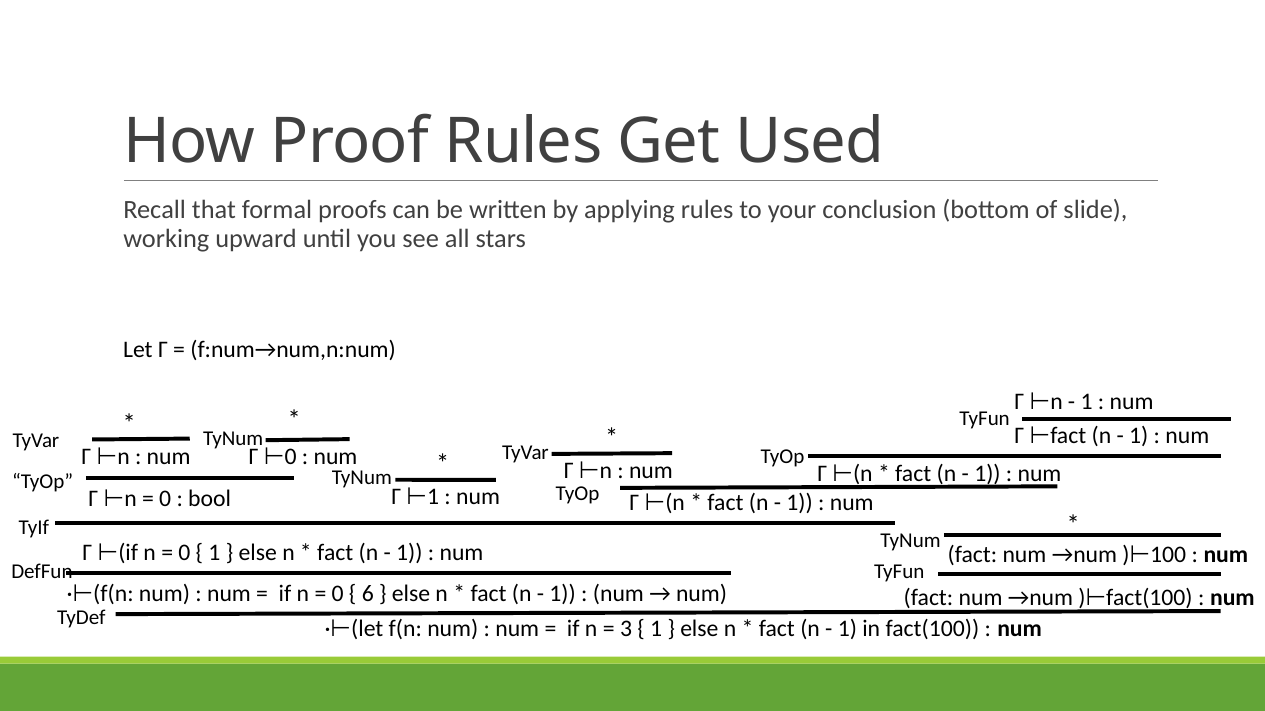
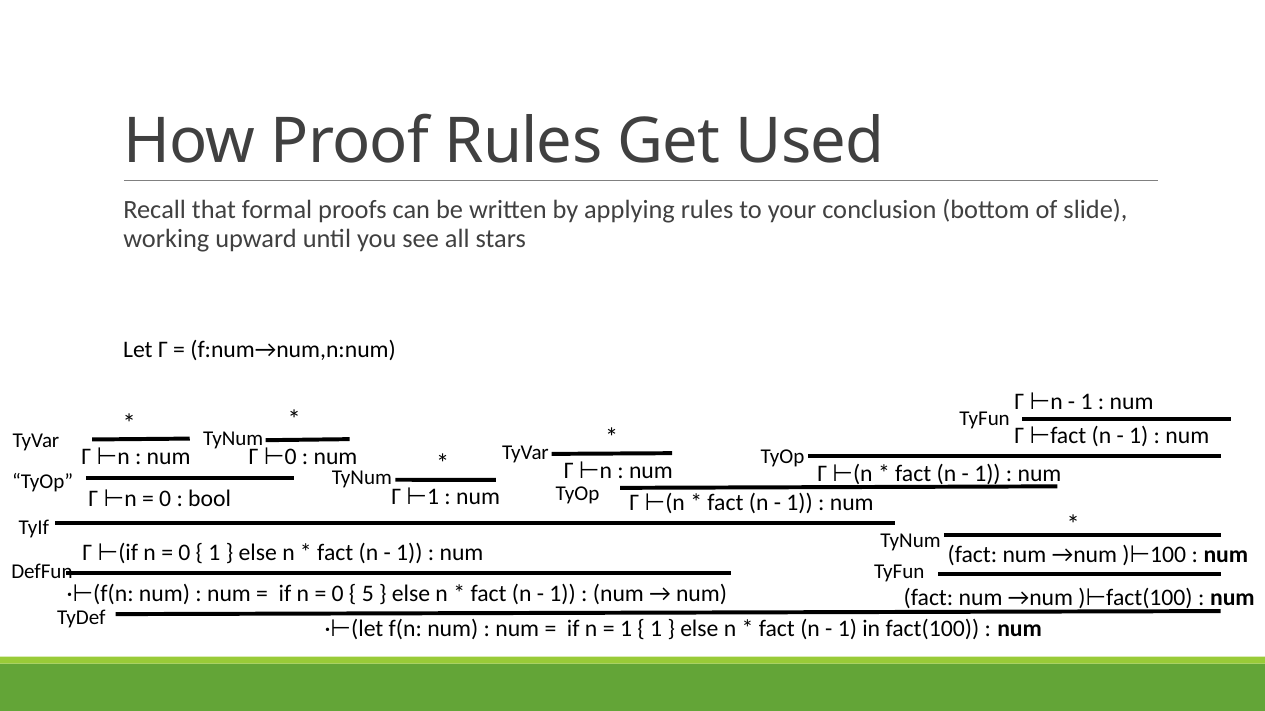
6: 6 -> 5 (368, 594)
3: 3 -> 1 (626, 629)
